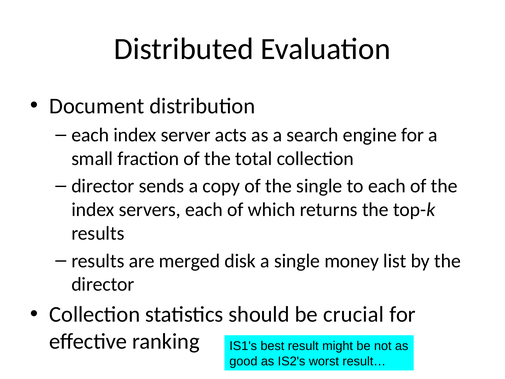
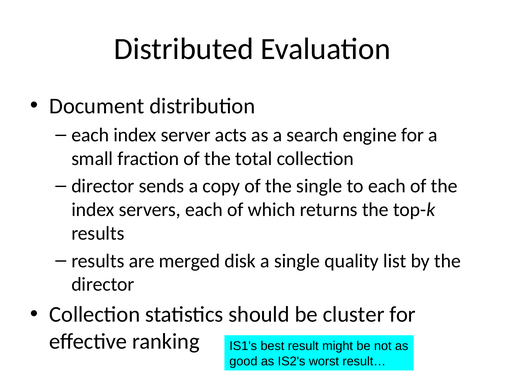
money: money -> quality (352, 261)
crucial: crucial -> cluster (354, 314)
